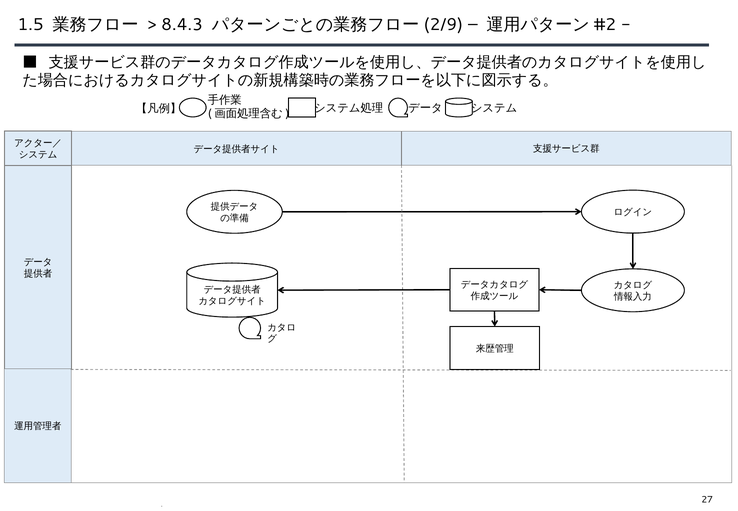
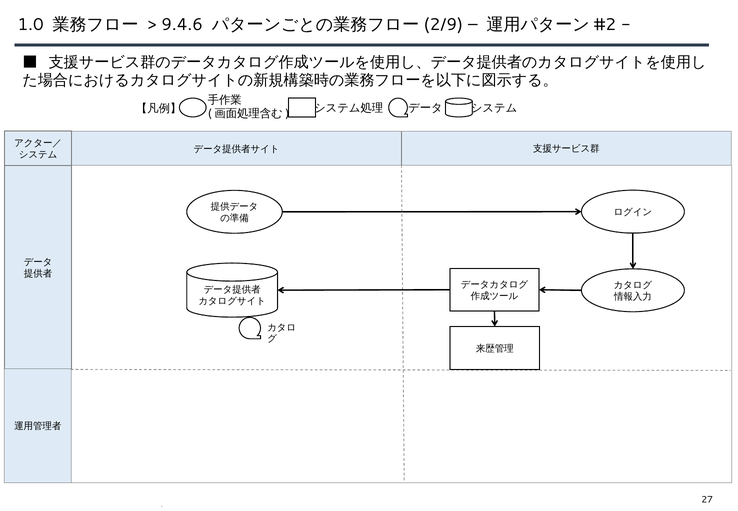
1.5: 1.5 -> 1.0 (31, 25)
8.4.3: 8.4.3 -> 9.4.6 (182, 25)
